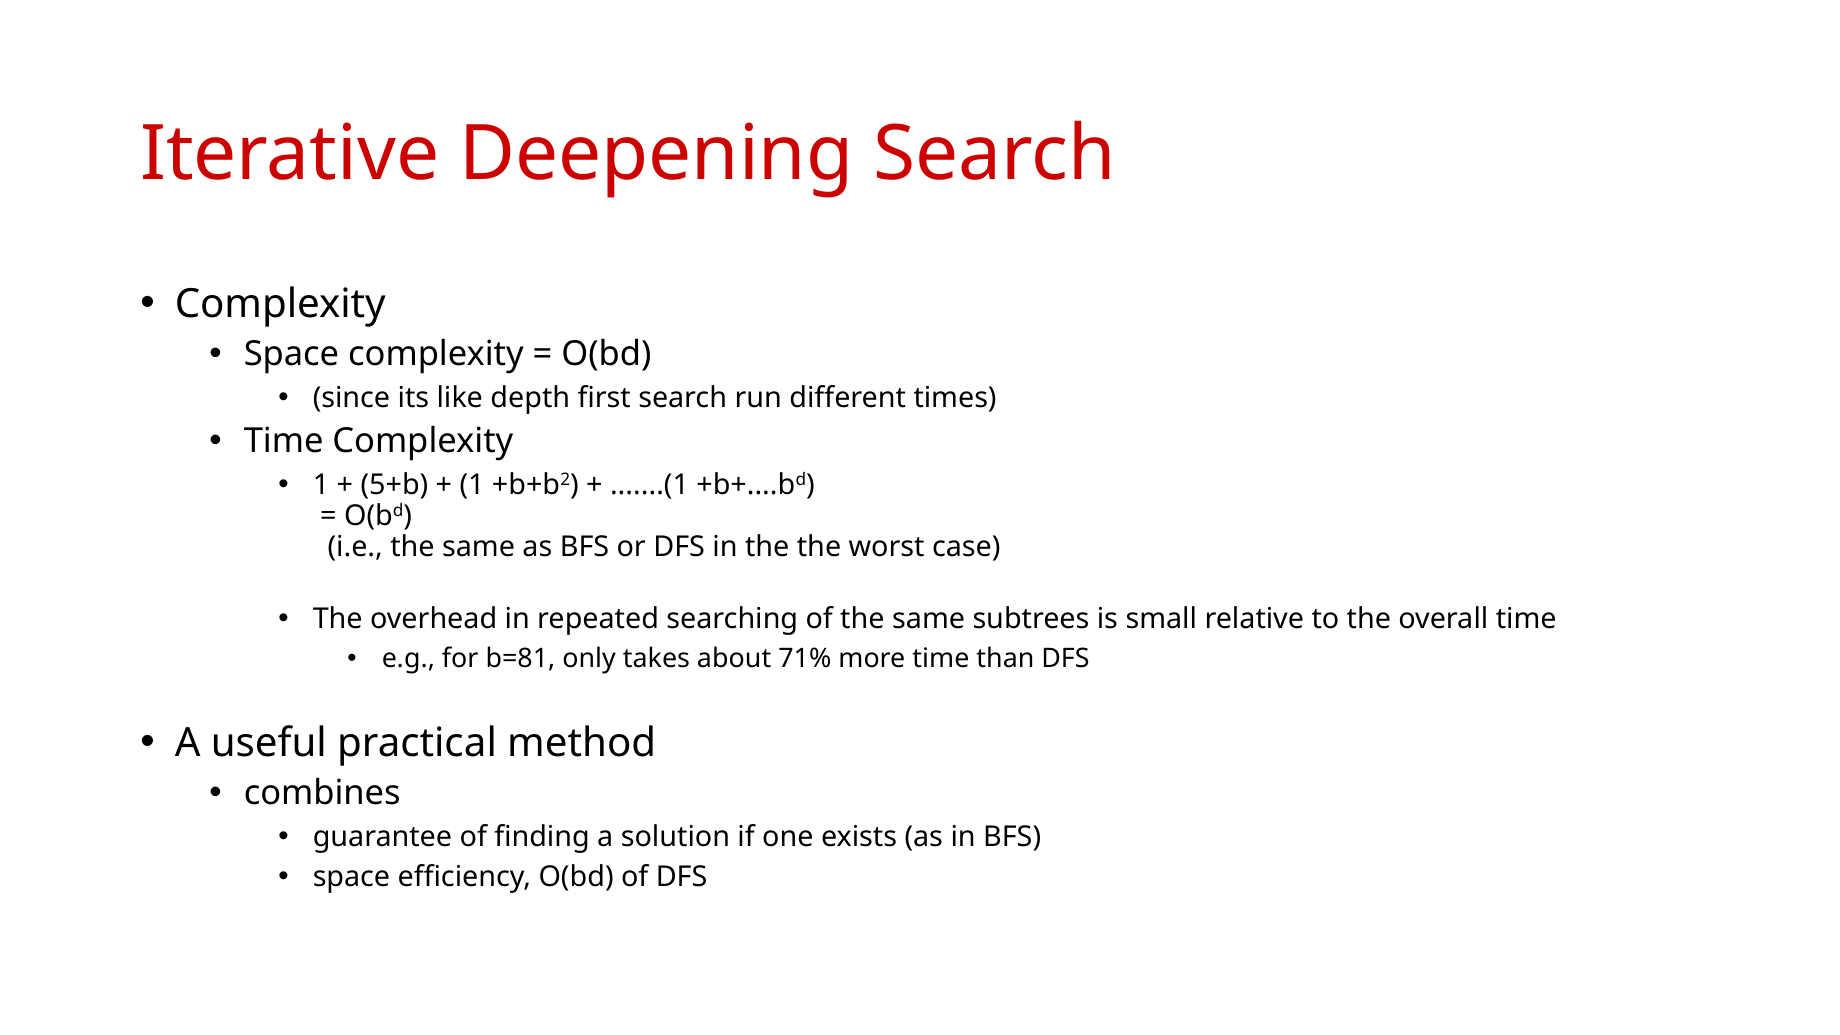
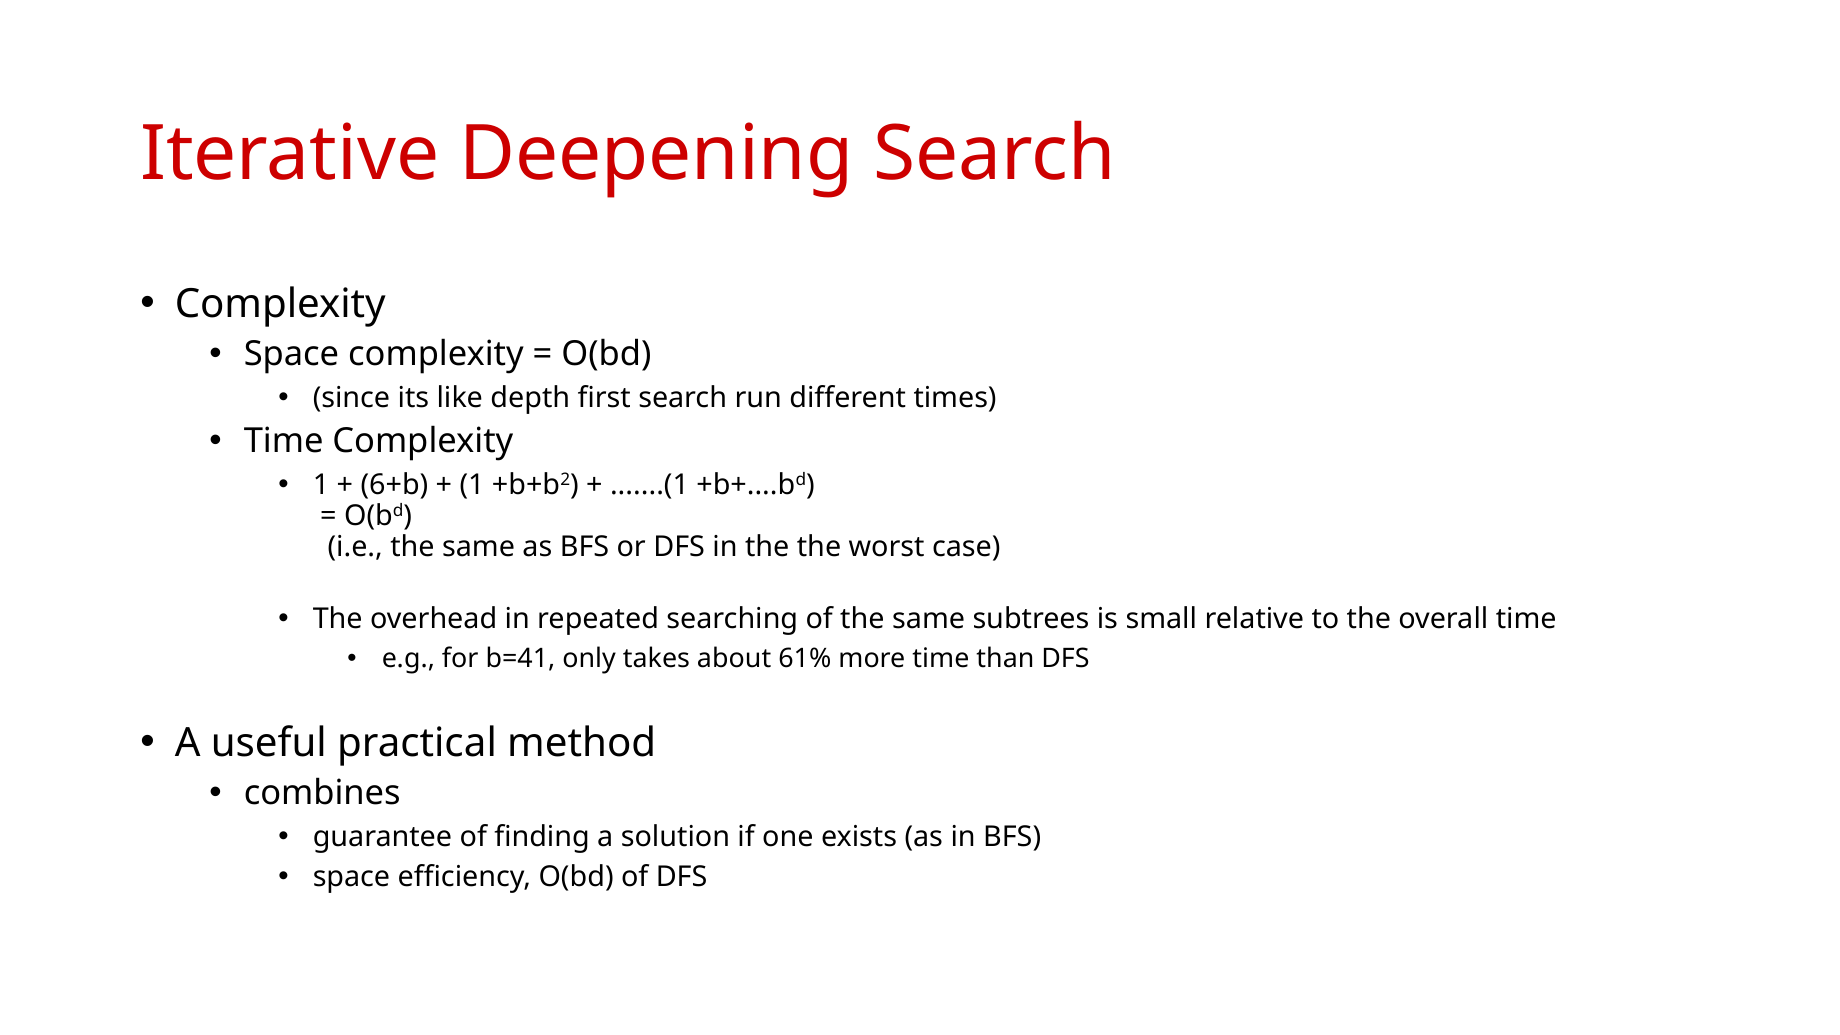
5+b: 5+b -> 6+b (394, 485)
b=81: b=81 -> b=41 (520, 659)
71%: 71% -> 61% (805, 659)
